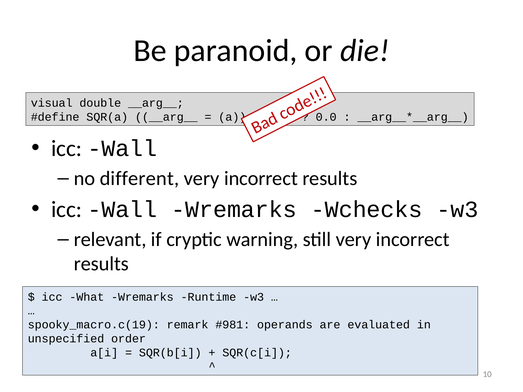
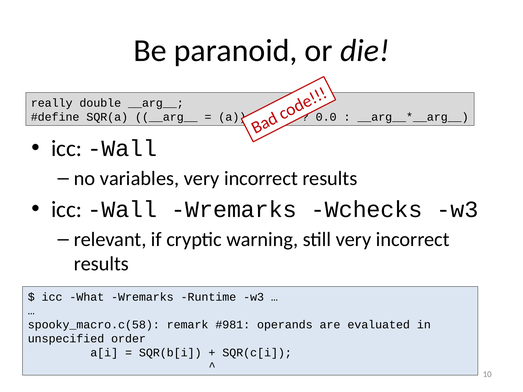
visual: visual -> really (52, 103)
different: different -> variables (140, 179)
spooky_macro.c(19: spooky_macro.c(19 -> spooky_macro.c(58 (94, 325)
